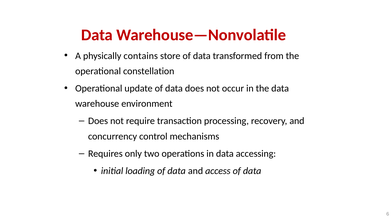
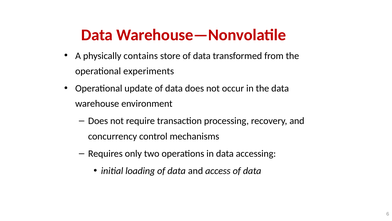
constellation: constellation -> experiments (149, 71)
